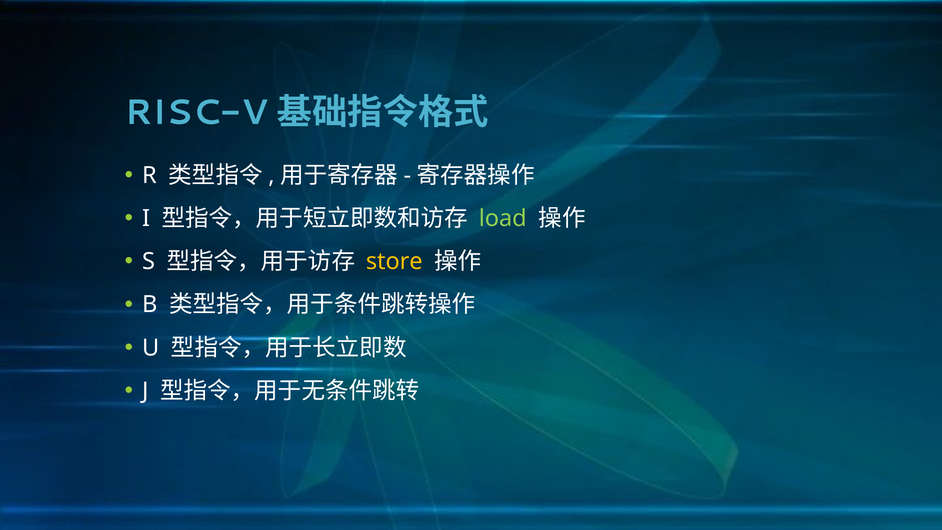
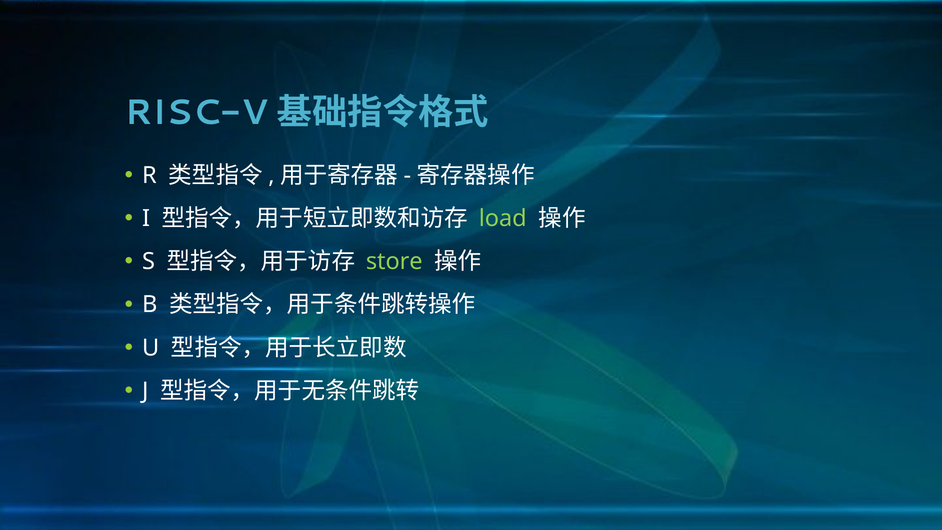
store colour: yellow -> light green (394, 262)
